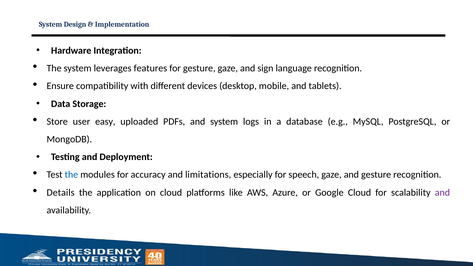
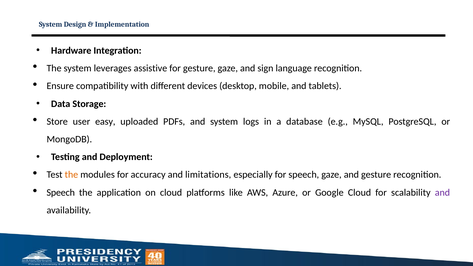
features: features -> assistive (150, 68)
the colour: blue -> orange (71, 175)
Details: Details -> Speech (61, 192)
